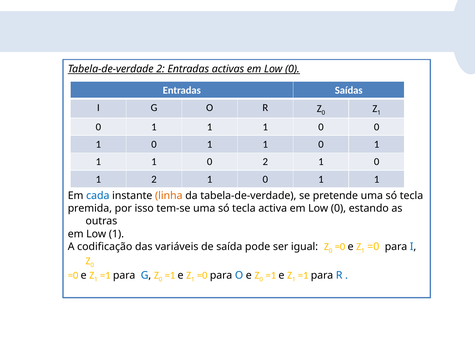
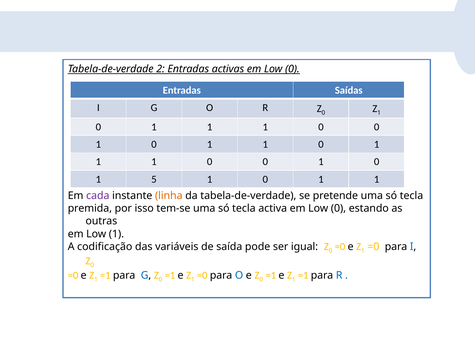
2: 2 -> 0 (265, 161)
1 2: 2 -> 5 (154, 179)
cada colour: blue -> purple (98, 195)
